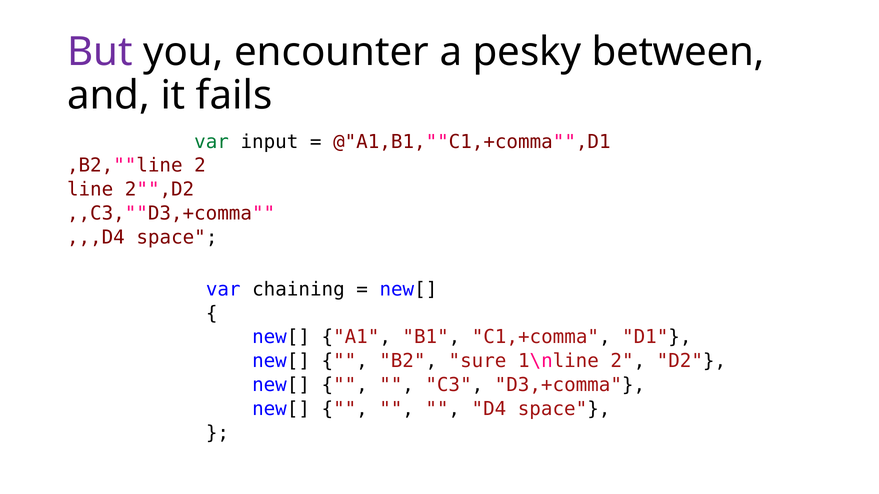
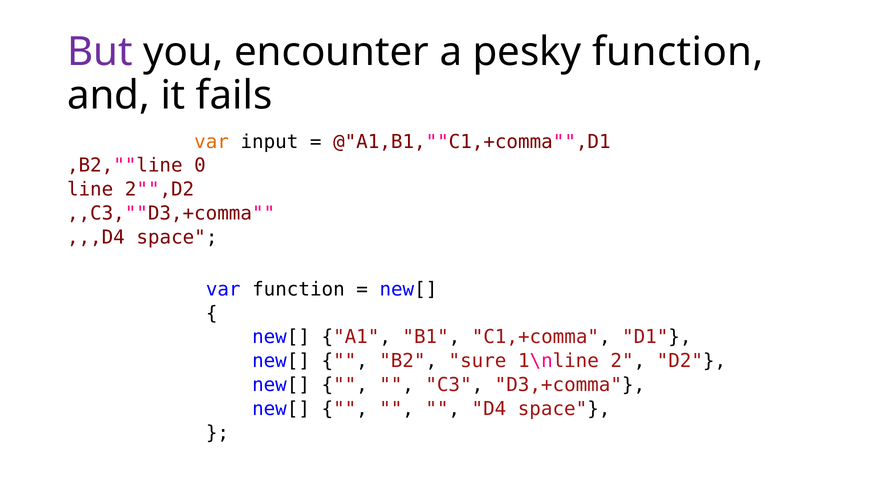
pesky between: between -> function (678, 52)
var colour: green -> orange (212, 142)
,B2,""line 2: 2 -> 0 (200, 166)
var chaining: chaining -> function (298, 290)
